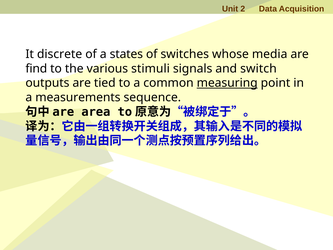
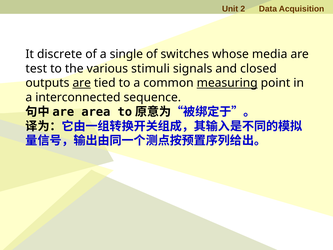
states: states -> single (126, 54)
find: find -> test (36, 69)
switch: switch -> closed (258, 69)
are underline: none -> present (82, 83)
measurements: measurements -> interconnected (78, 97)
